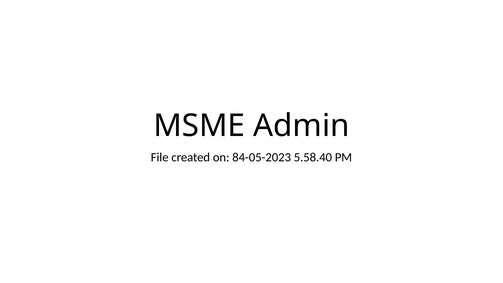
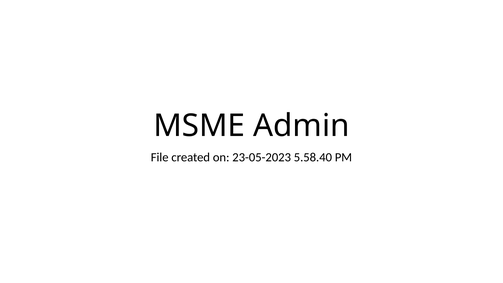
84-05-2023: 84-05-2023 -> 23-05-2023 (262, 157)
